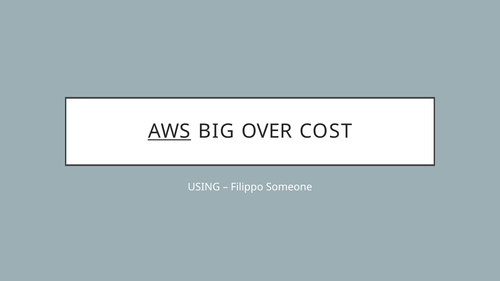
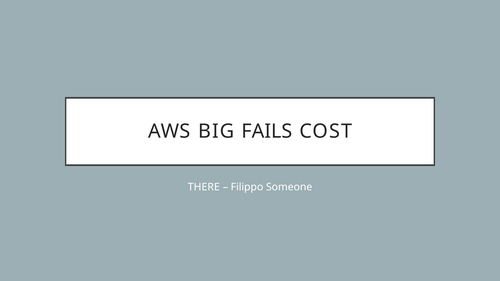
AWS underline: present -> none (169, 131)
OVER: OVER -> FAILS (267, 131)
USING: USING -> THERE (204, 187)
